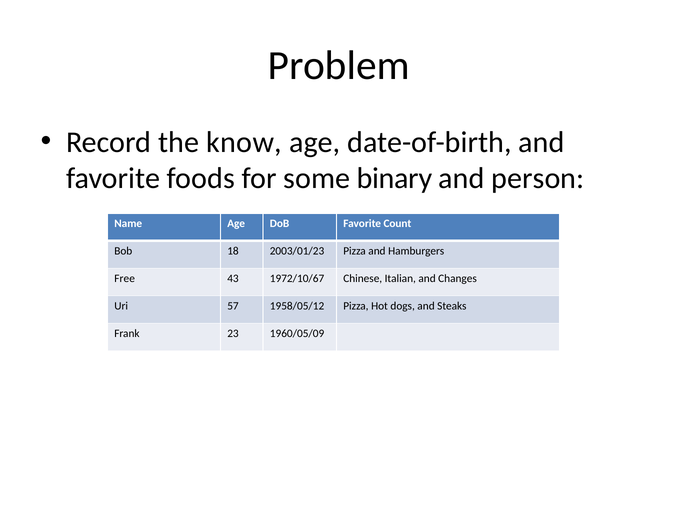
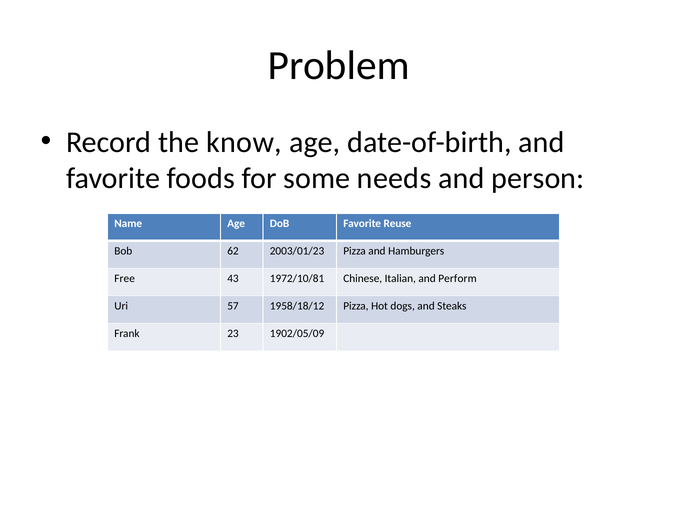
binary: binary -> needs (394, 178)
Count: Count -> Reuse (397, 224)
18: 18 -> 62 (233, 251)
1972/10/67: 1972/10/67 -> 1972/10/81 (297, 279)
Changes: Changes -> Perform (457, 279)
1958/05/12: 1958/05/12 -> 1958/18/12 (297, 306)
1960/05/09: 1960/05/09 -> 1902/05/09 (297, 334)
